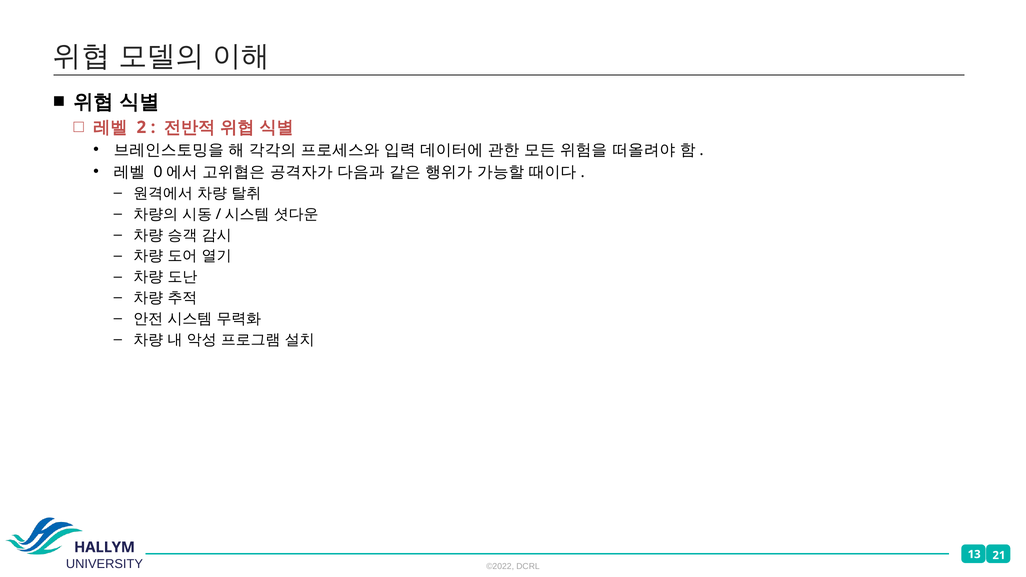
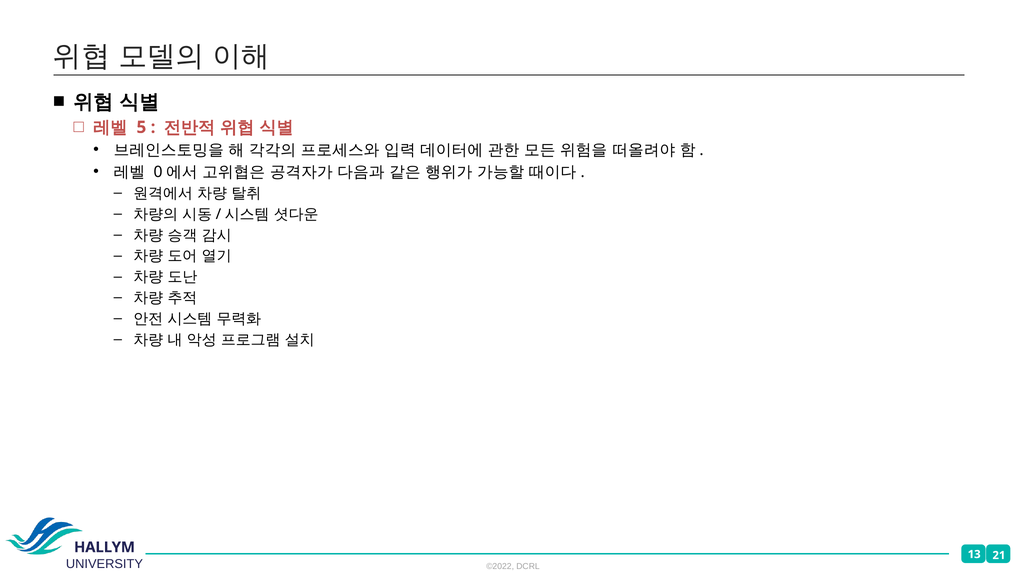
2: 2 -> 5 (141, 127)
